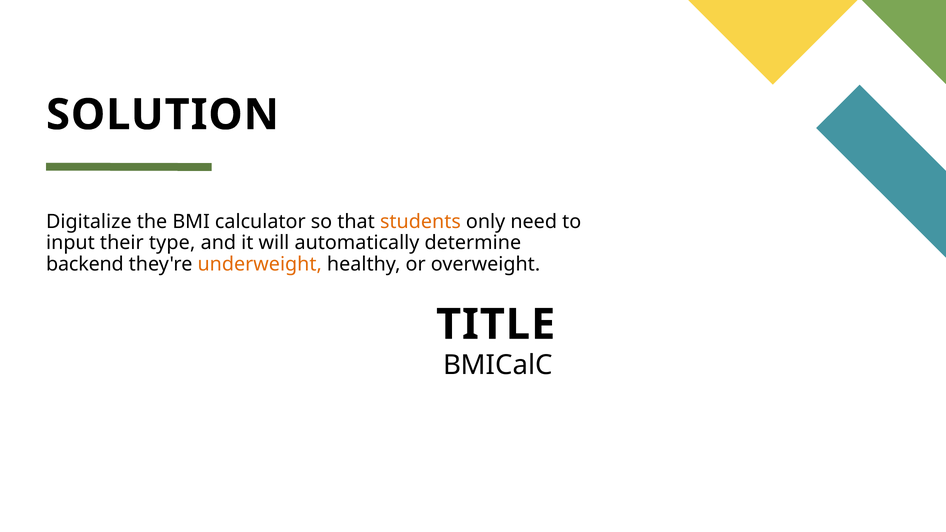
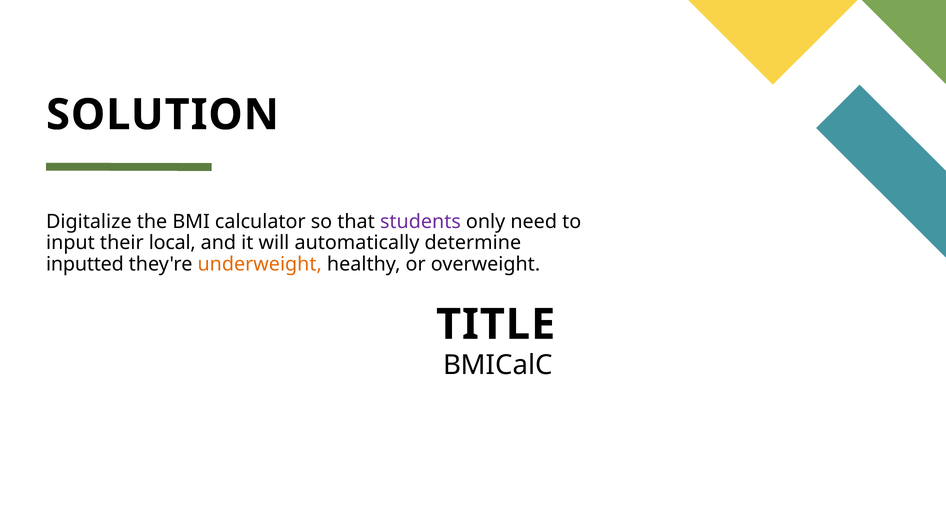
students colour: orange -> purple (420, 222)
type: type -> local (172, 243)
backend: backend -> inputted (85, 264)
